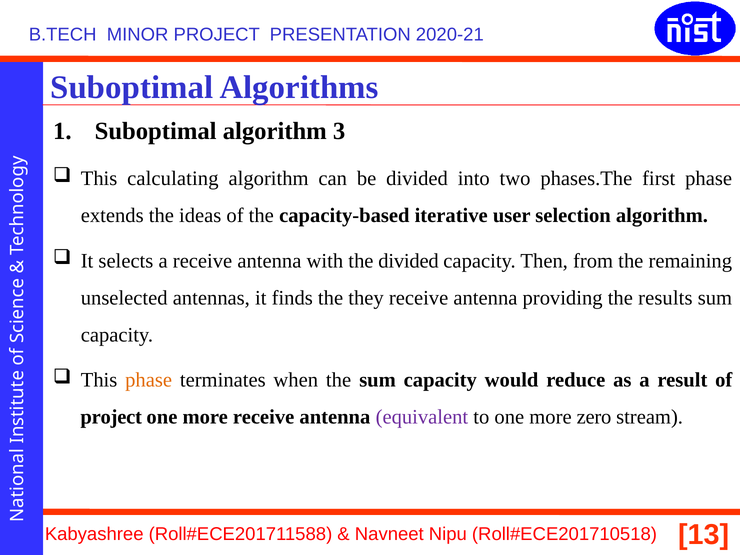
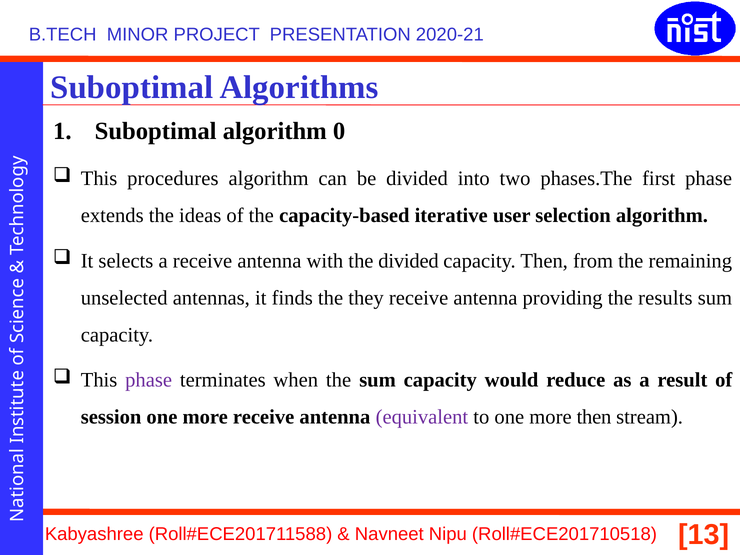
3: 3 -> 0 (339, 131)
calculating: calculating -> procedures (173, 179)
phase colour: orange -> purple (149, 380)
project: project -> session (111, 417)
more zero: zero -> then (594, 417)
